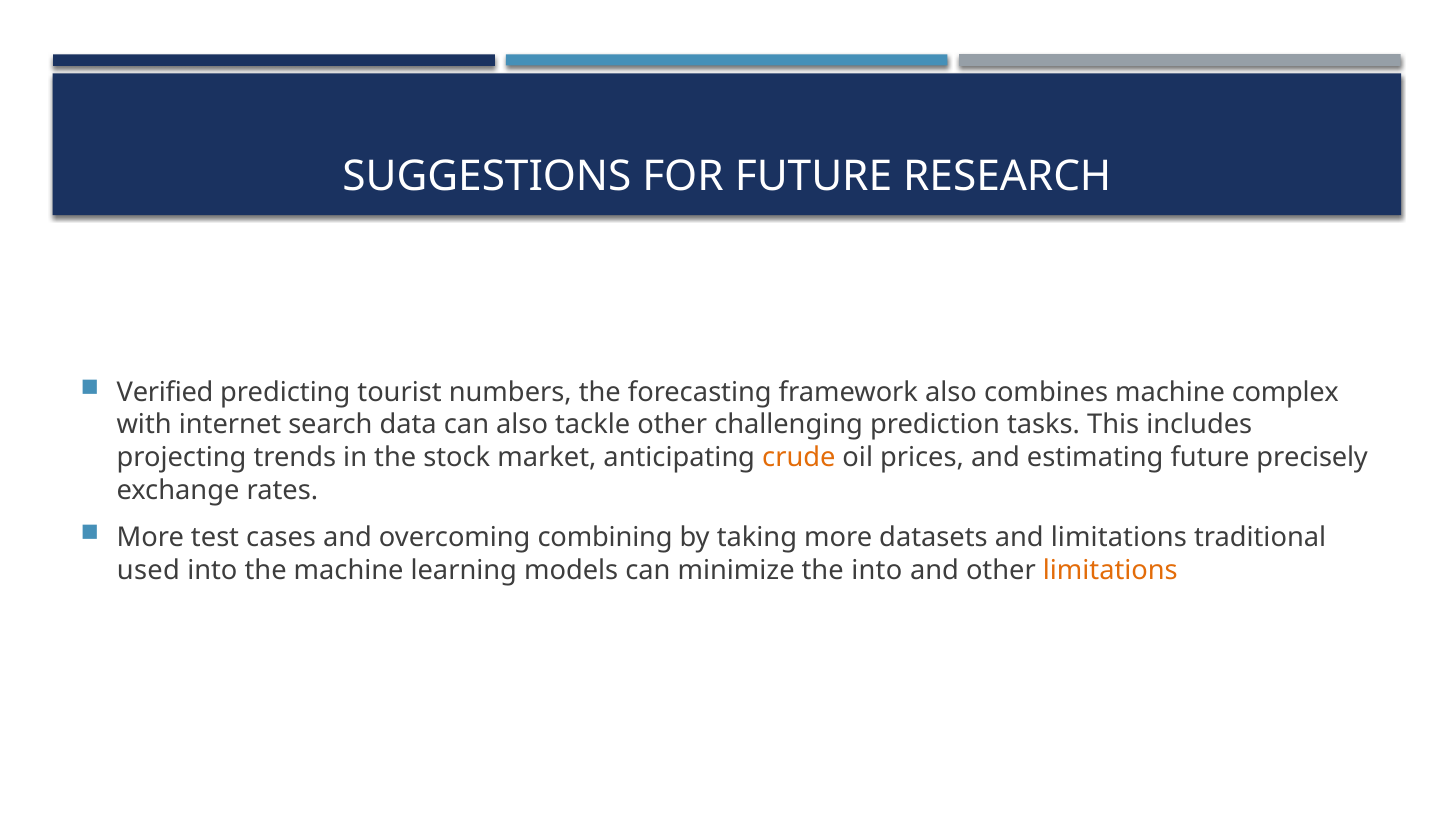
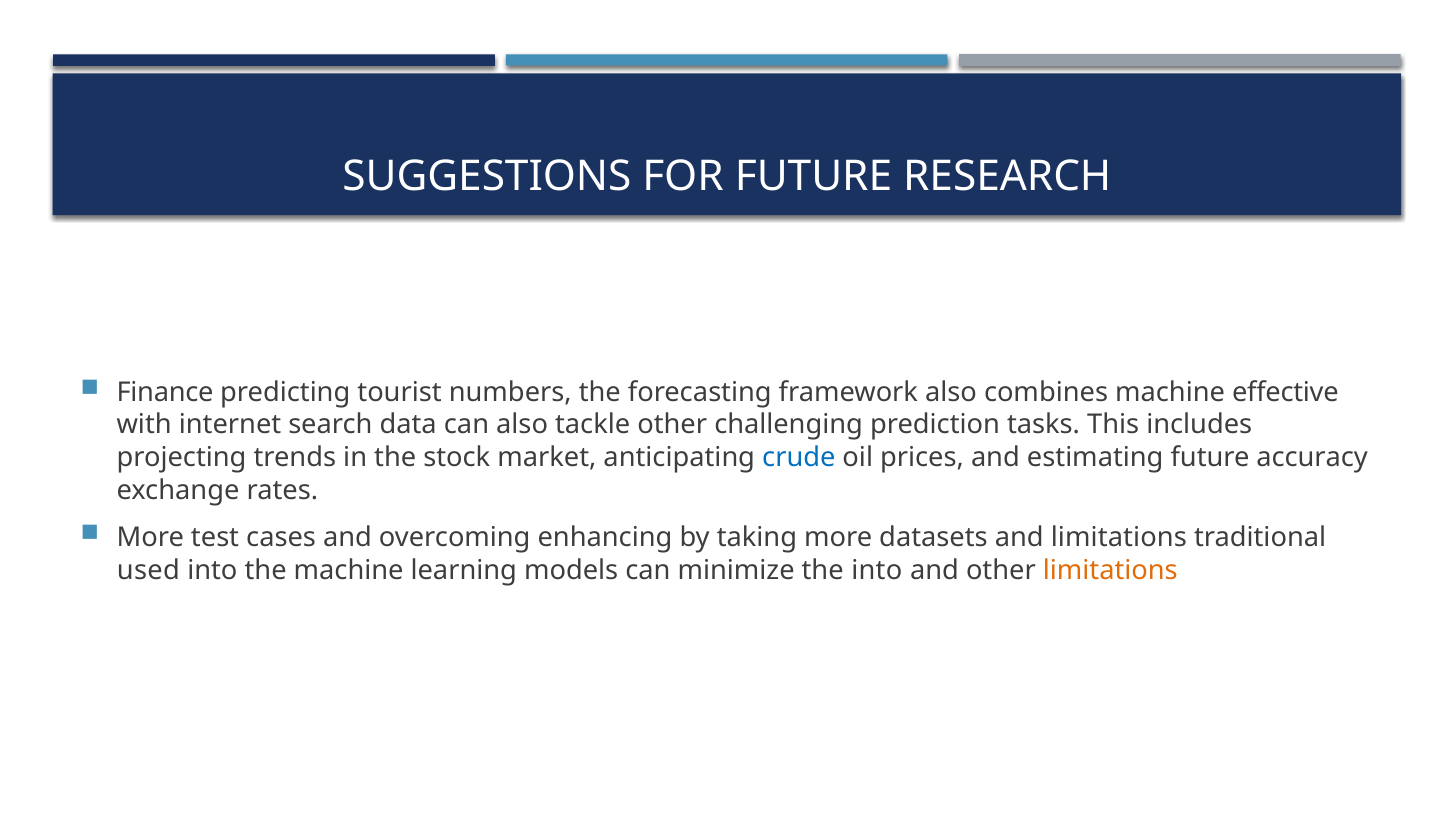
Verified: Verified -> Finance (165, 392)
complex: complex -> effective (1285, 392)
crude colour: orange -> blue (799, 458)
precisely: precisely -> accuracy (1312, 458)
combining: combining -> enhancing (605, 538)
